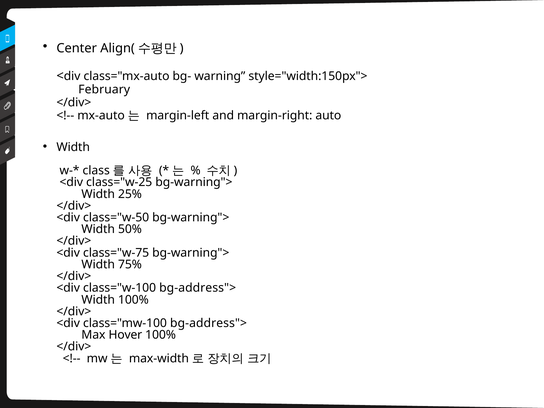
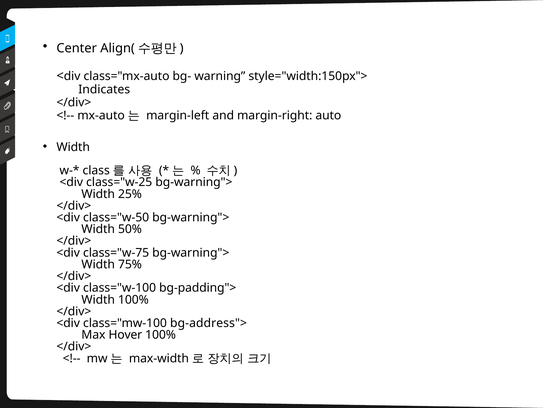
February: February -> Indicates (104, 89)
class="w-100 bg-address">: bg-address"> -> bg-padding"> (198, 288)
